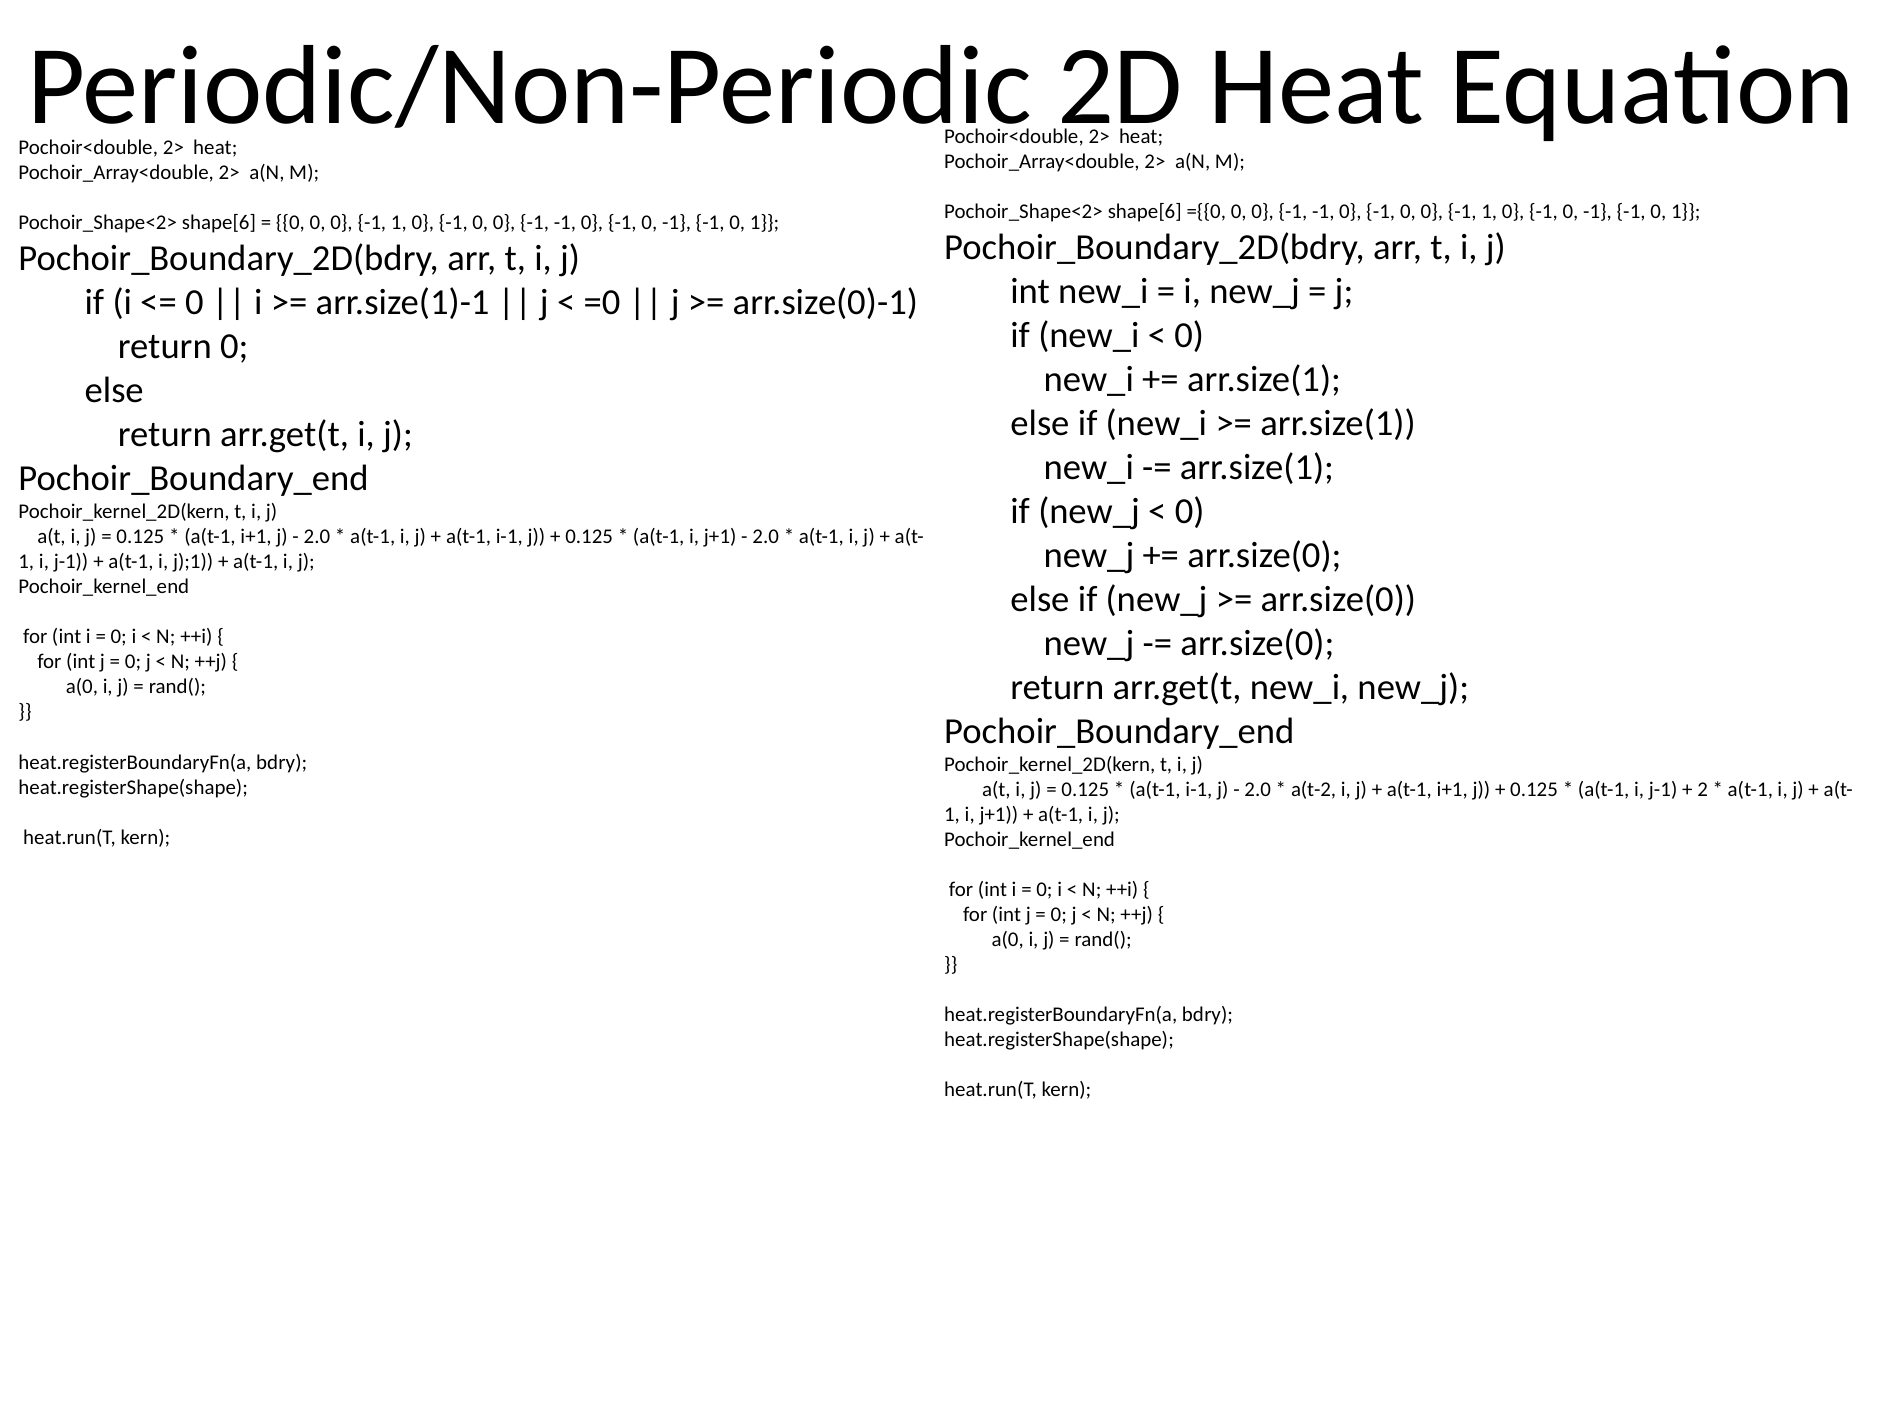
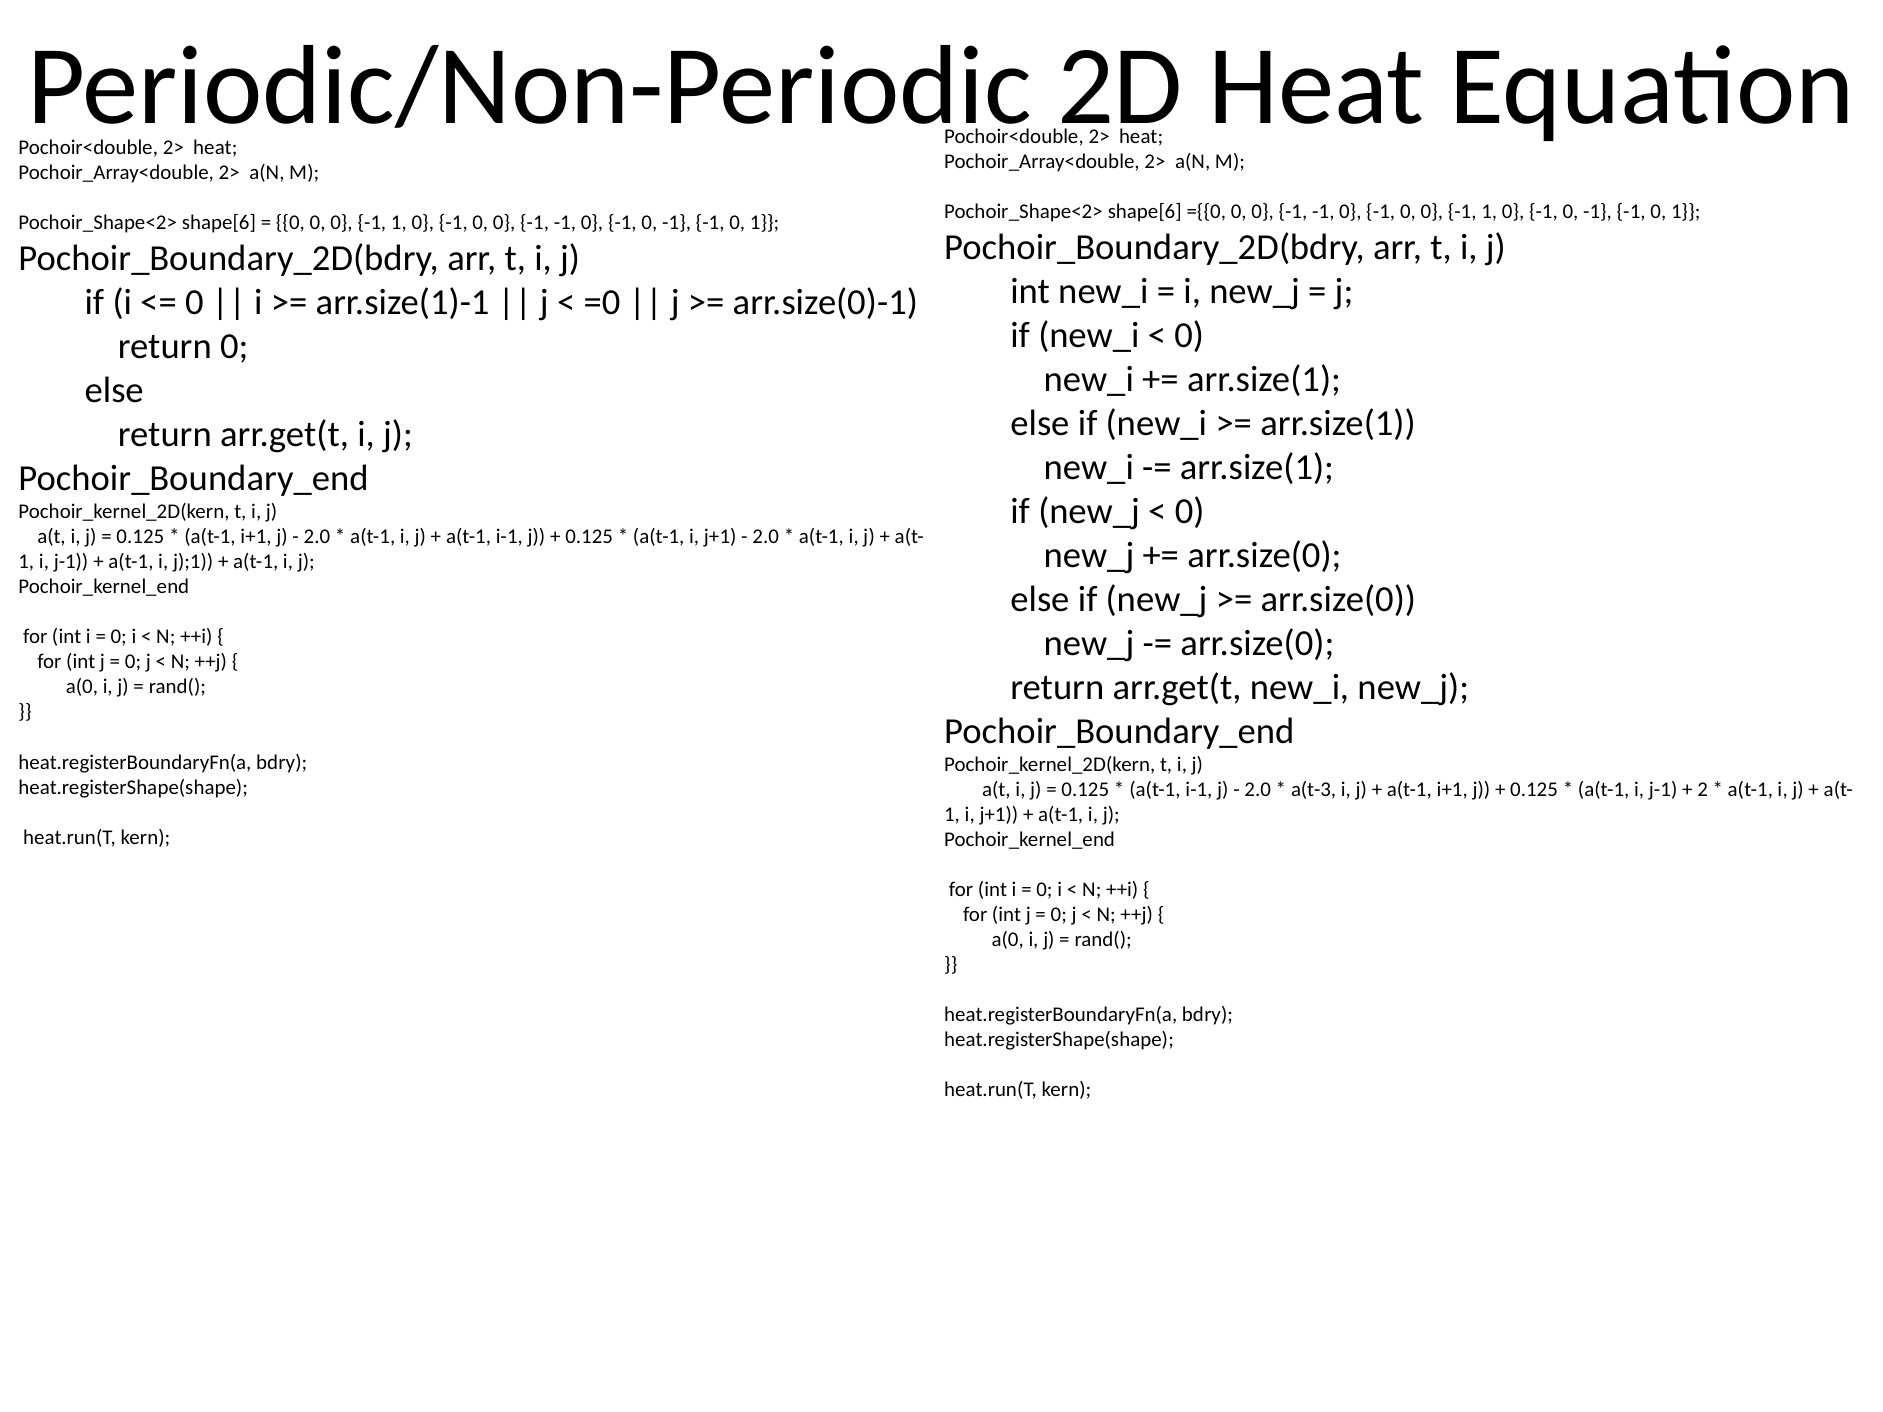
a(t-2: a(t-2 -> a(t-3 (1314, 790)
